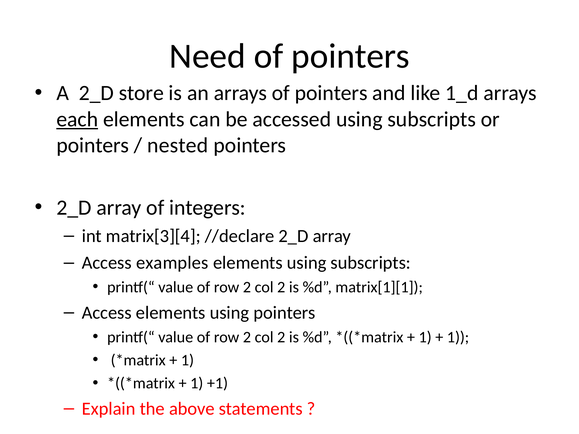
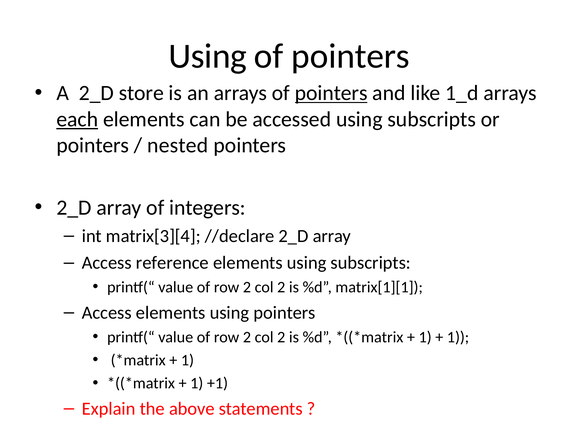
Need: Need -> Using (208, 56)
pointers underline: none -> present (331, 93)
examples: examples -> reference (172, 263)
